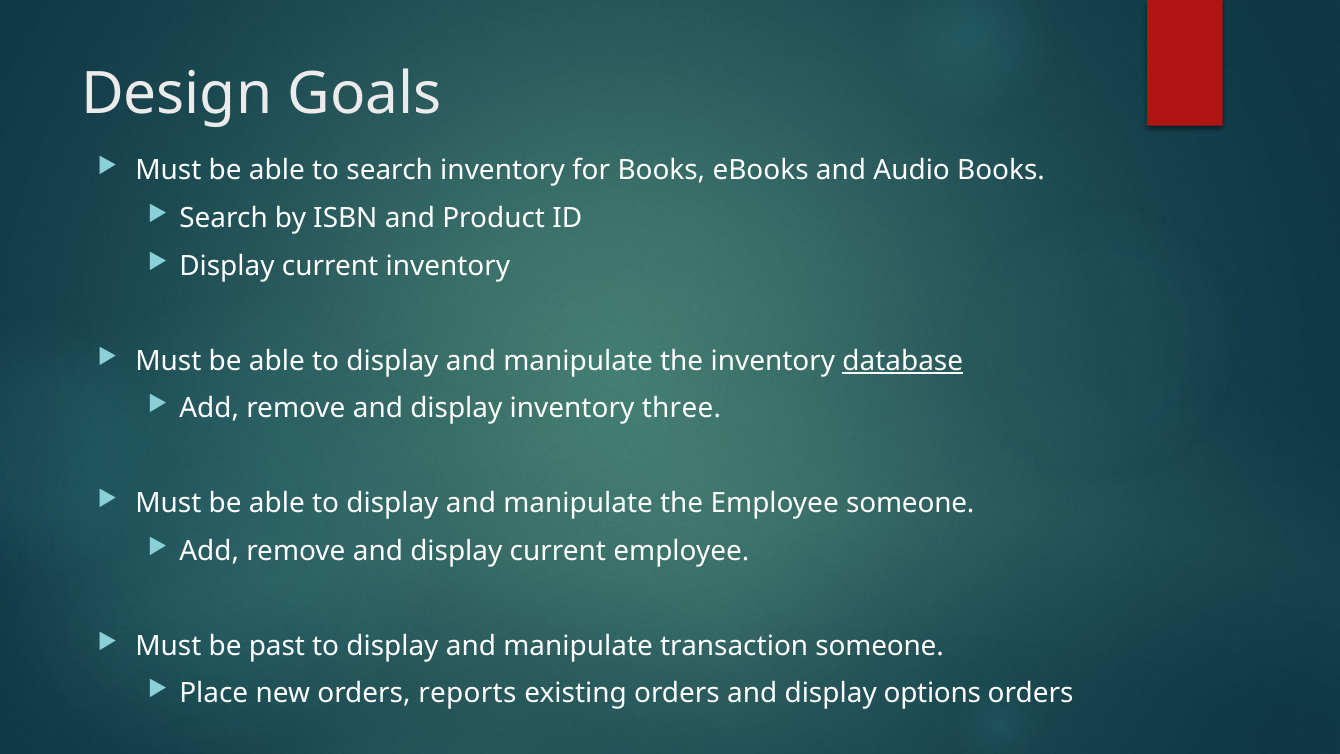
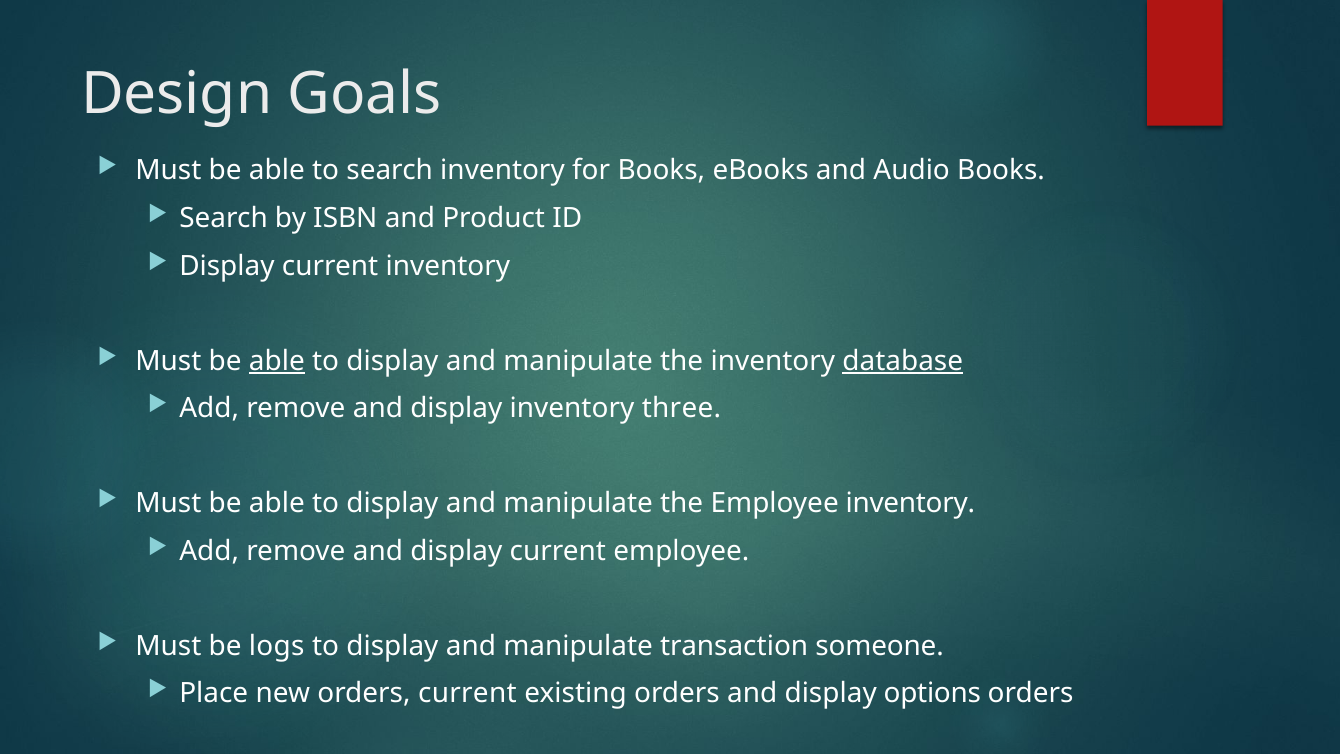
able underline: none -> present (277, 361)
Employee someone: someone -> inventory (910, 503)
past: past -> logs (277, 646)
orders reports: reports -> current (467, 693)
